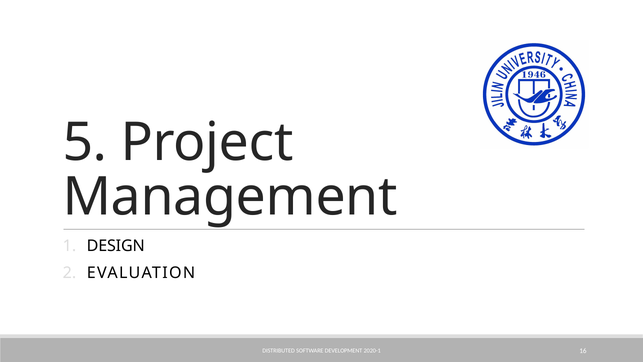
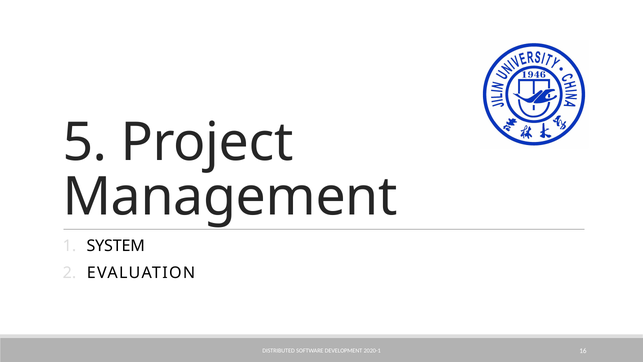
DESIGN: DESIGN -> SYSTEM (116, 246)
